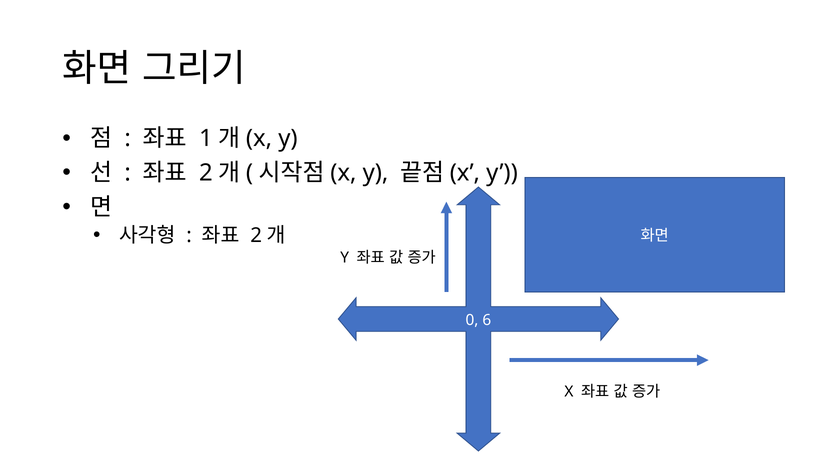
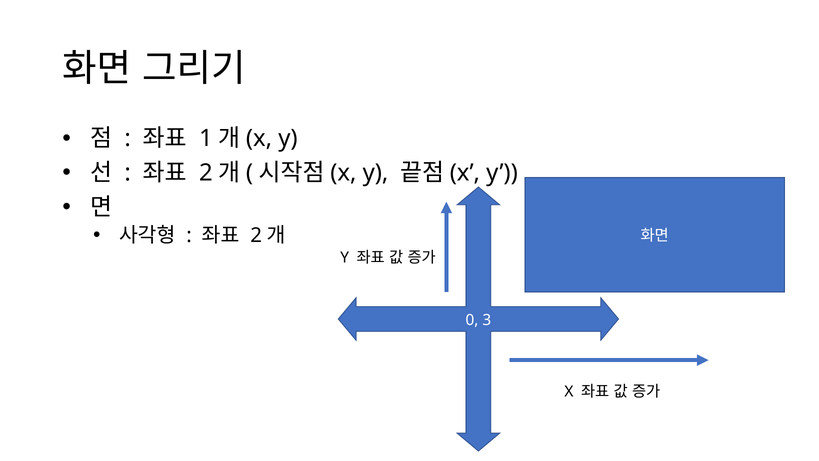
6: 6 -> 3 (487, 320)
